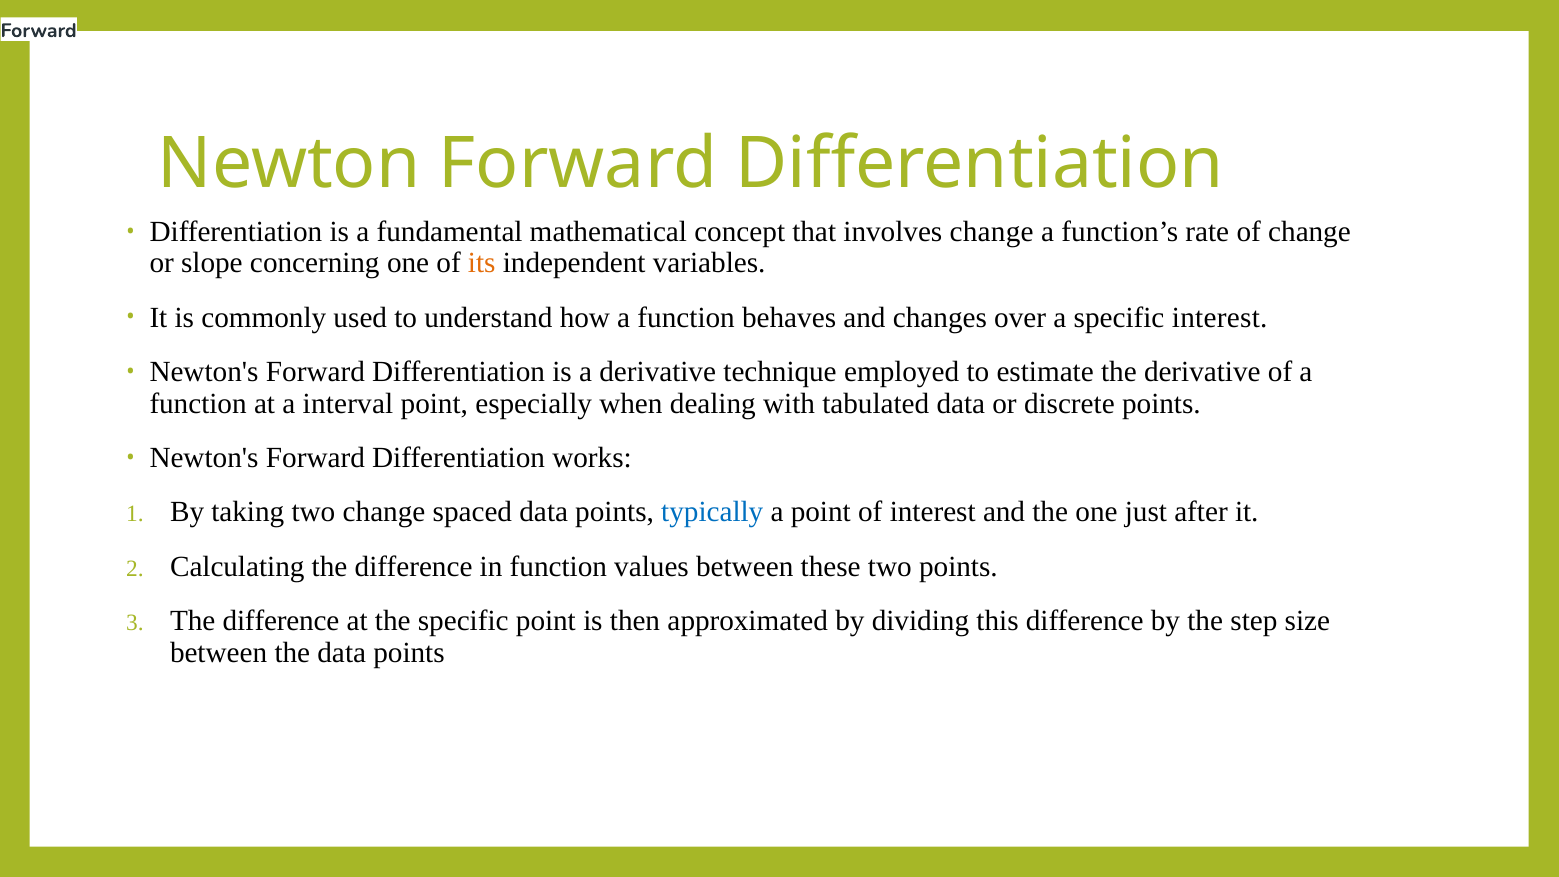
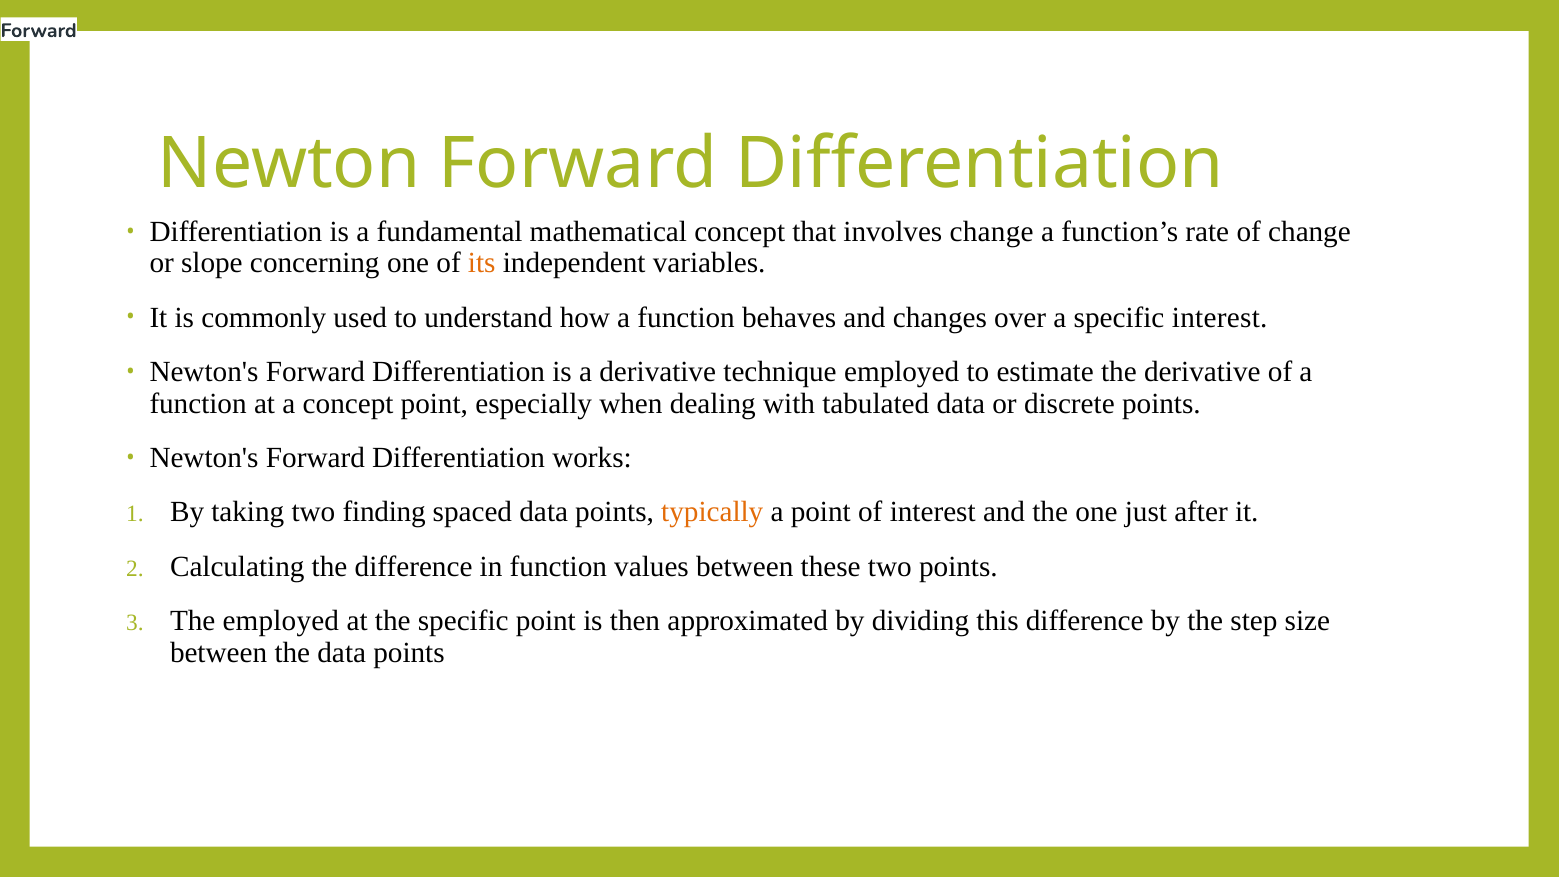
a interval: interval -> concept (348, 403)
two change: change -> finding (384, 512)
typically colour: blue -> orange (712, 512)
difference: difference -> employed (281, 621)
